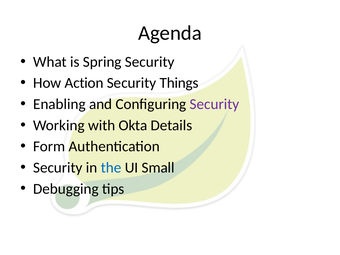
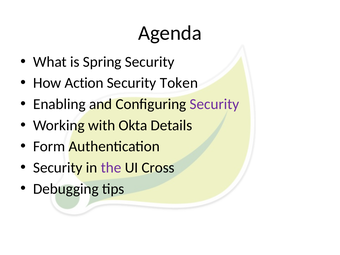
Things: Things -> Token (179, 83)
the colour: blue -> purple (111, 168)
Small: Small -> Cross (158, 168)
